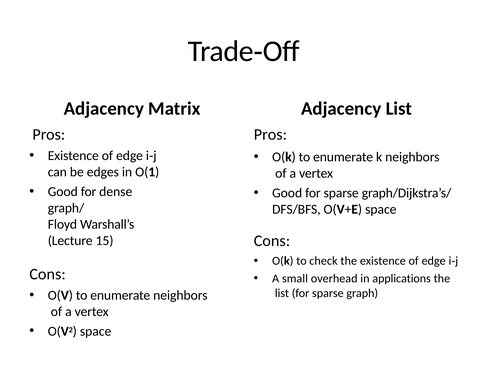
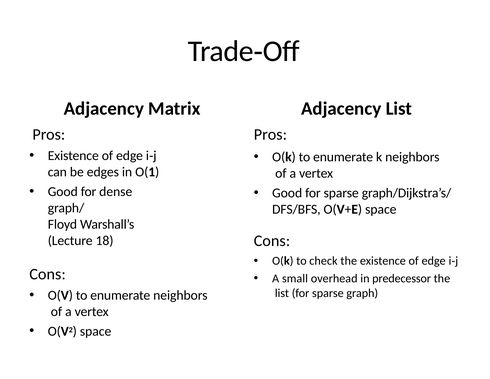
15: 15 -> 18 (105, 240)
applications: applications -> predecessor (402, 278)
